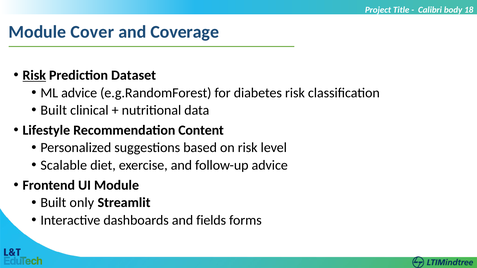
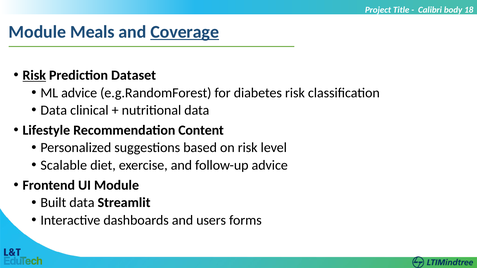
Cover: Cover -> Meals (92, 32)
Coverage underline: none -> present (185, 32)
Built: Built -> Data (54, 110)
Built only: only -> data (82, 203)
fields: fields -> users (211, 220)
